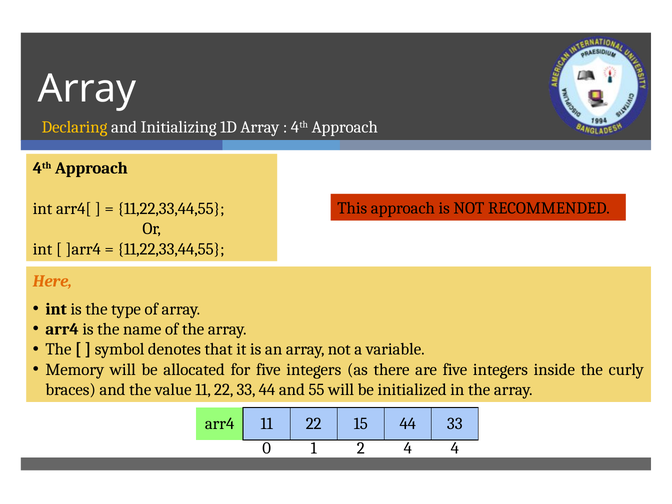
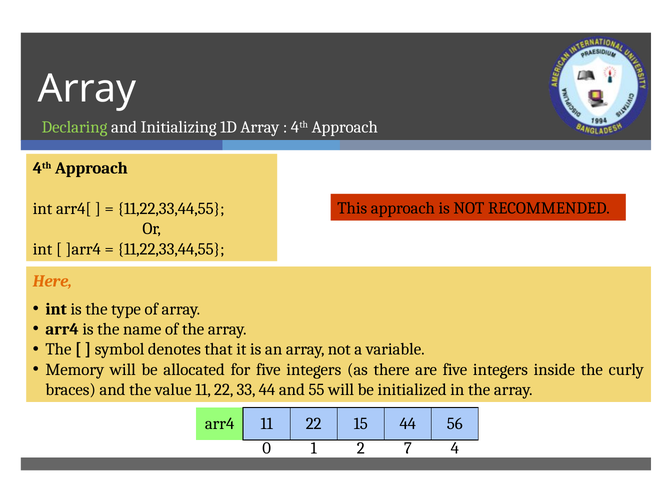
Declaring colour: yellow -> light green (75, 127)
44 33: 33 -> 56 (455, 424)
2 4: 4 -> 7 (408, 448)
